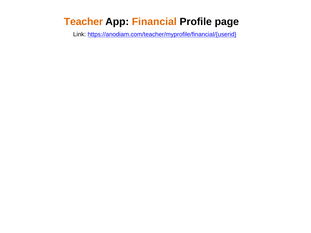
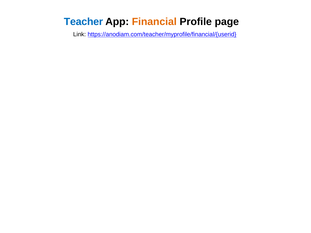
Teacher colour: orange -> blue (83, 22)
